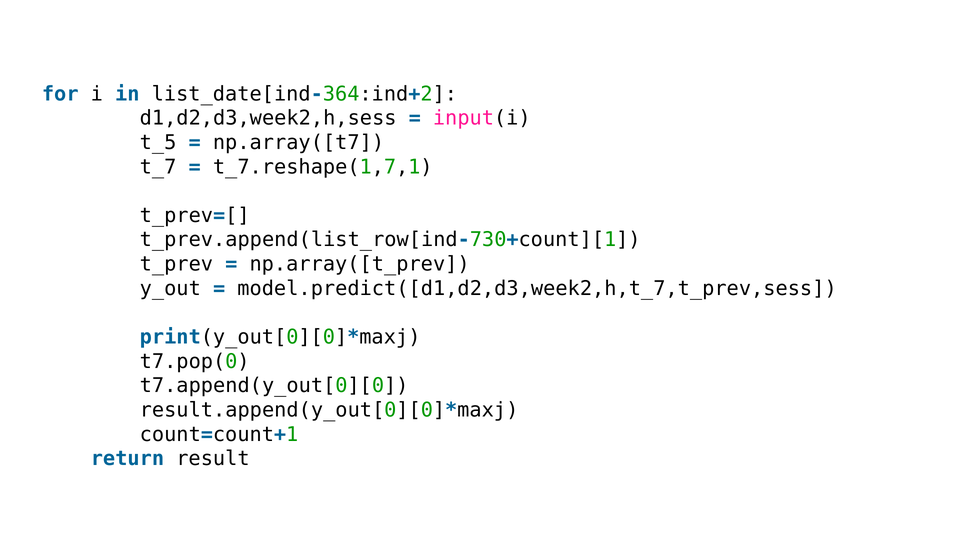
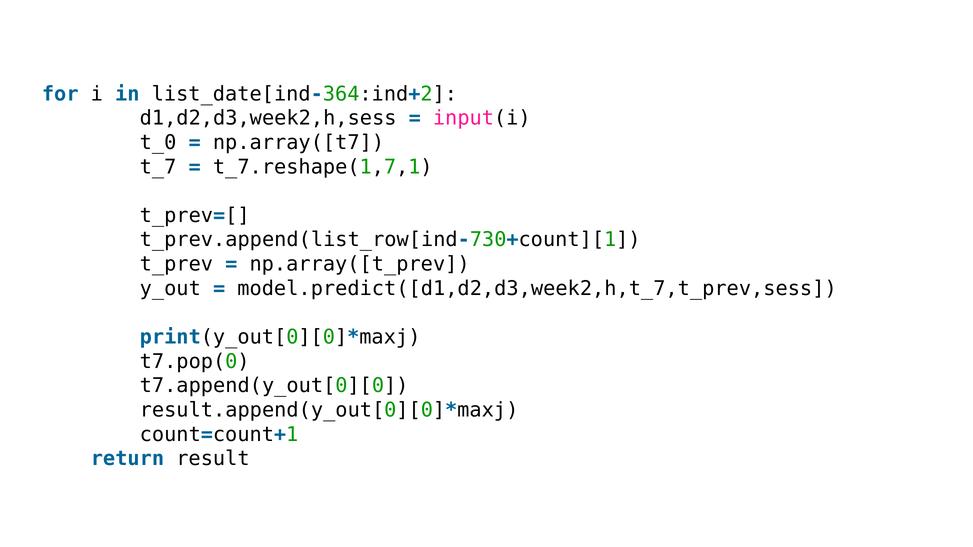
t_5: t_5 -> t_0 (158, 143)
